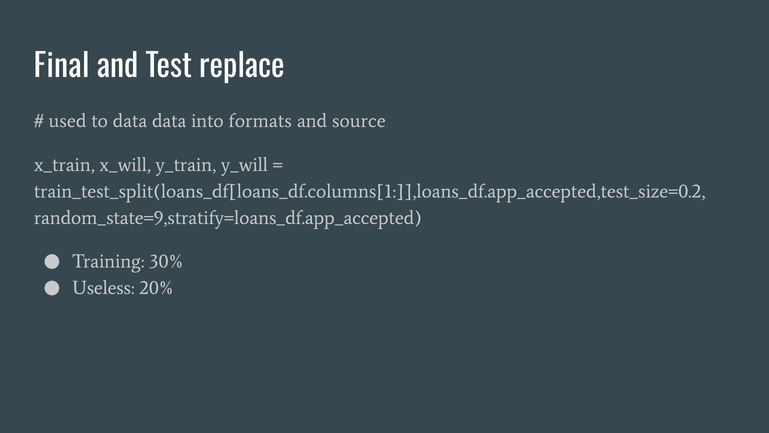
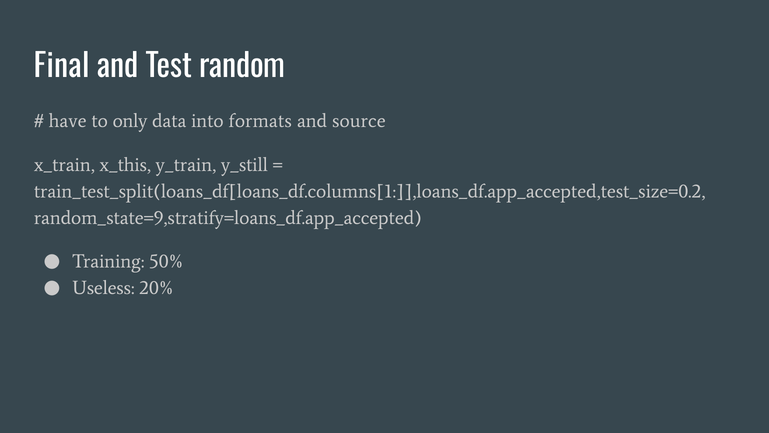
replace: replace -> random (242, 67)
used: used -> have (68, 121)
to data: data -> only (130, 121)
x_will: x_will -> x_this (125, 165)
y_will: y_will -> y_still (244, 165)
30%: 30% -> 50% (167, 261)
